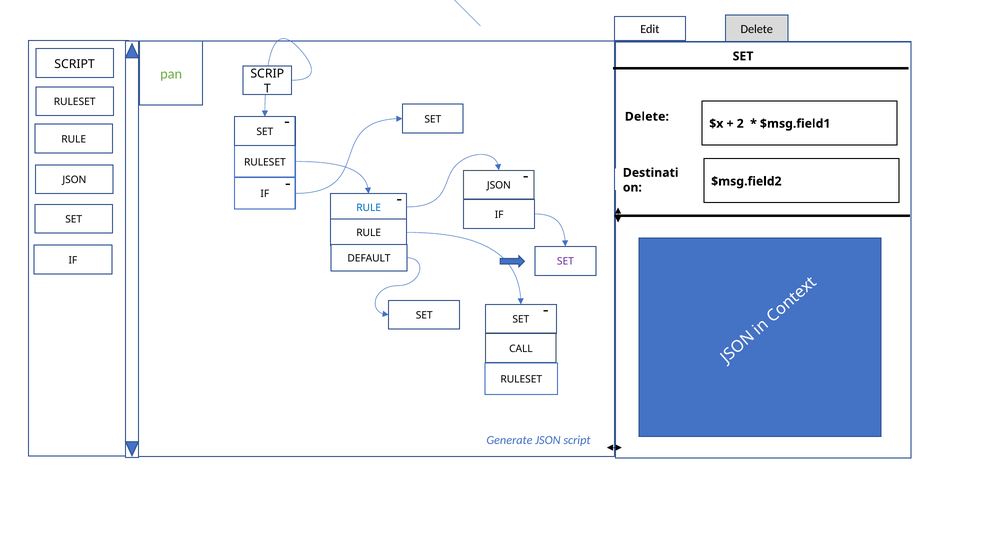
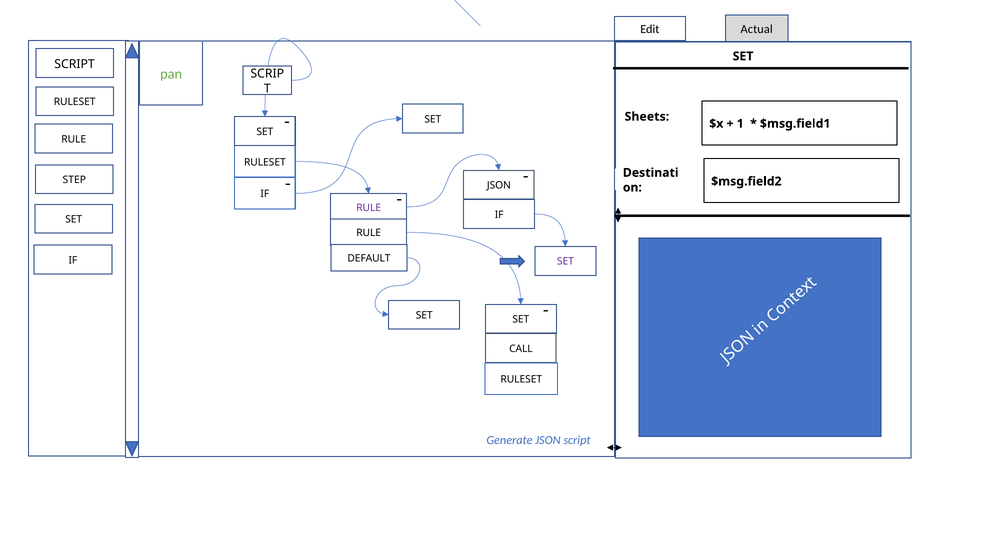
Delete: Delete -> Actual (757, 29)
Delete: Delete -> Sheets (647, 117)
2: 2 -> 1 (740, 124)
JSON: JSON -> STEP (74, 180)
RULE colour: blue -> purple (369, 208)
